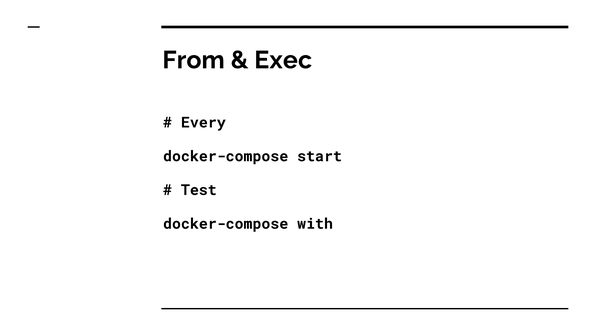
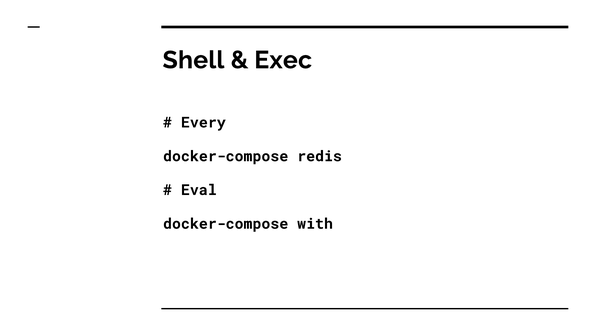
From: From -> Shell (193, 60)
start: start -> redis (320, 156)
Test: Test -> Eval (199, 190)
